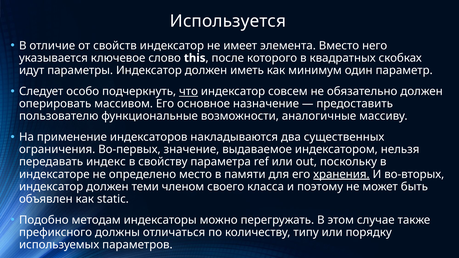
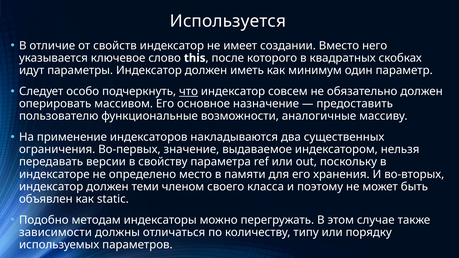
элемента: элемента -> создании (288, 46)
индекс: индекс -> версии (106, 162)
хранения underline: present -> none (341, 174)
префиксного: префиксного -> зависимости (55, 233)
